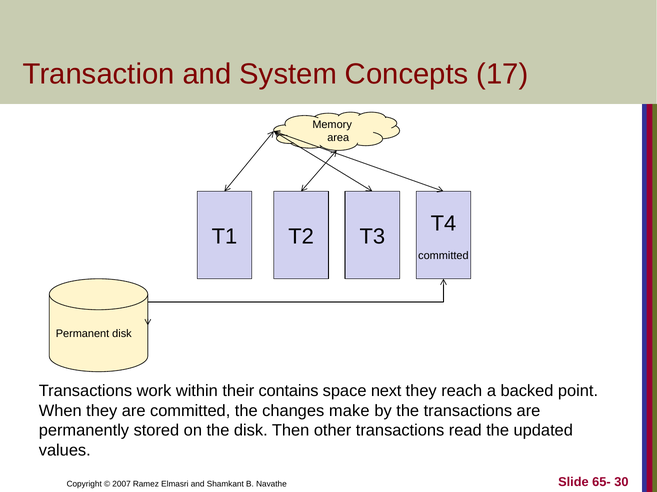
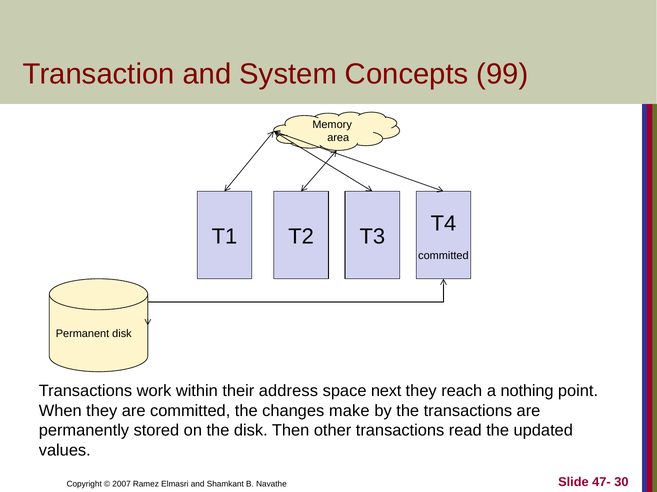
17: 17 -> 99 (502, 74)
contains: contains -> address (288, 392)
backed: backed -> nothing (527, 392)
65-: 65- -> 47- (601, 483)
